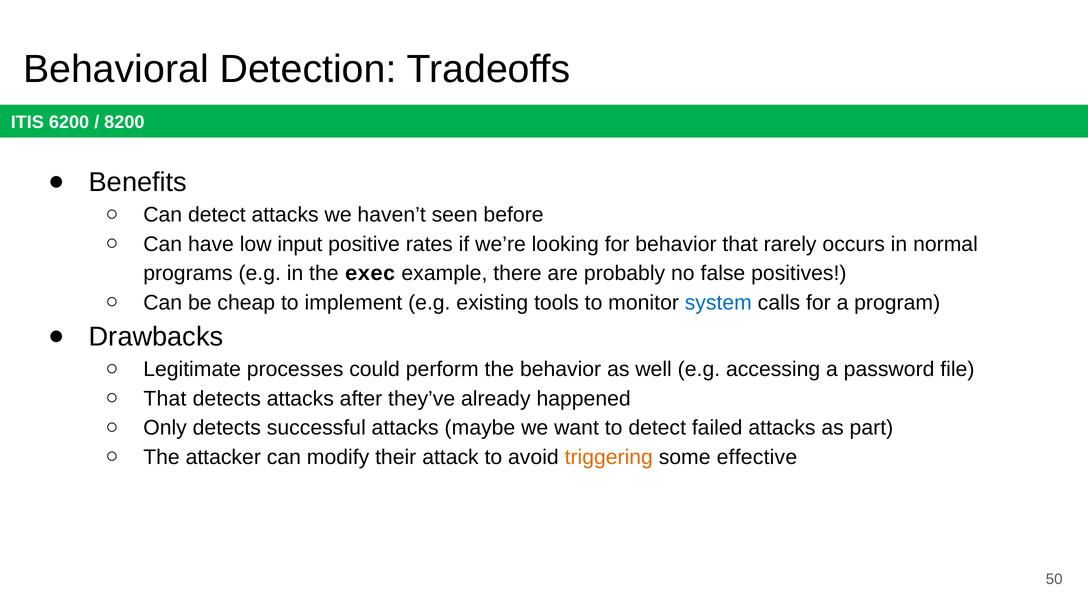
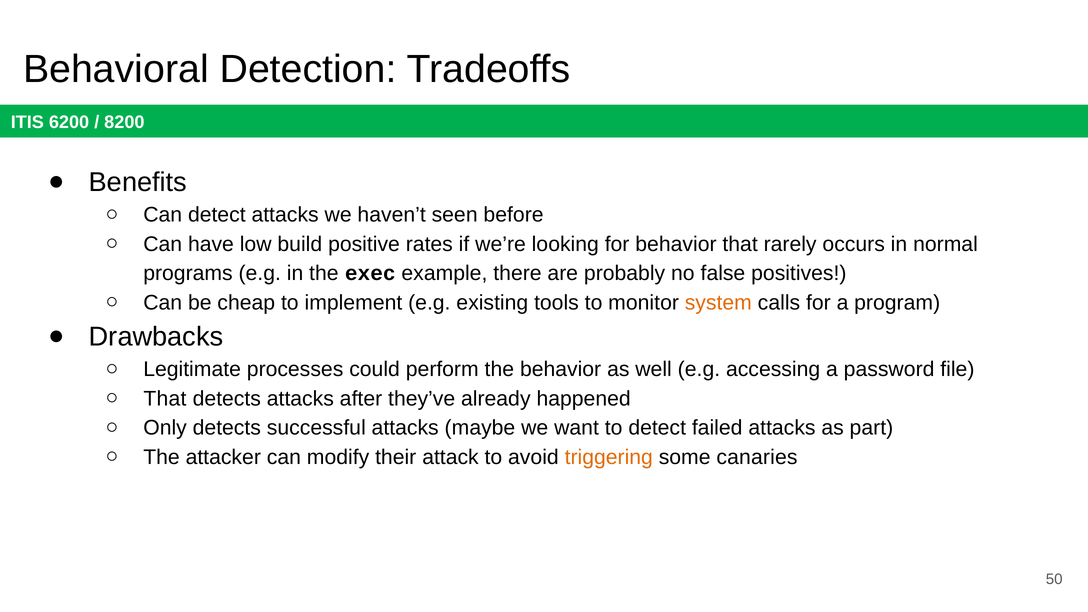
input: input -> build (300, 244)
system colour: blue -> orange (718, 303)
effective: effective -> canaries (757, 457)
